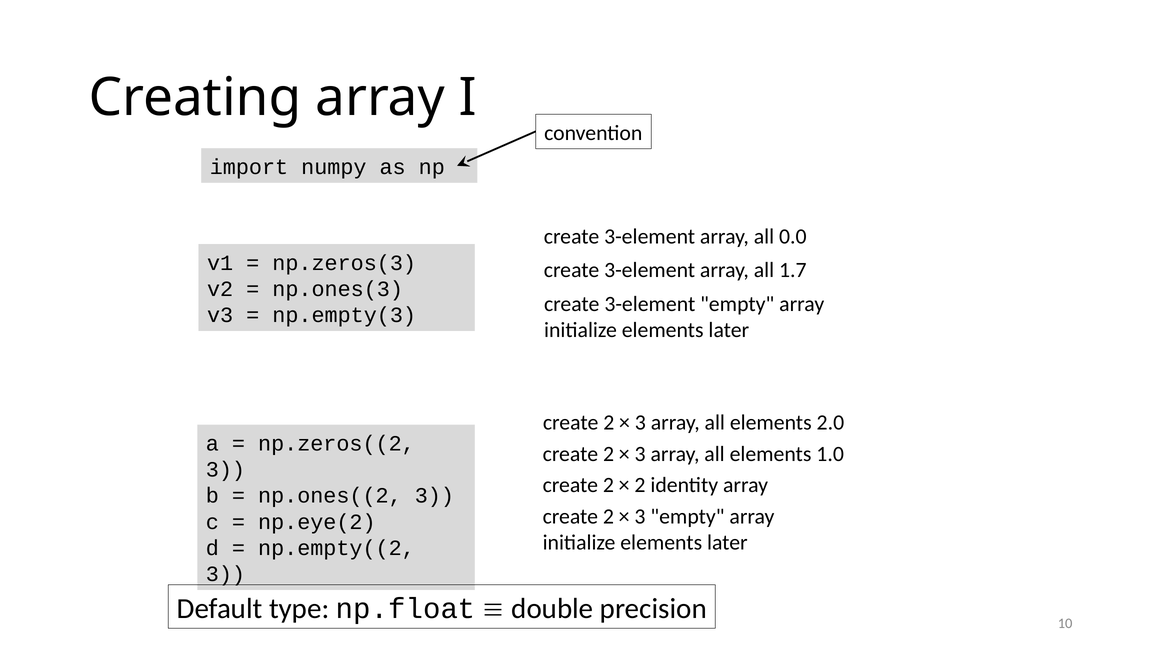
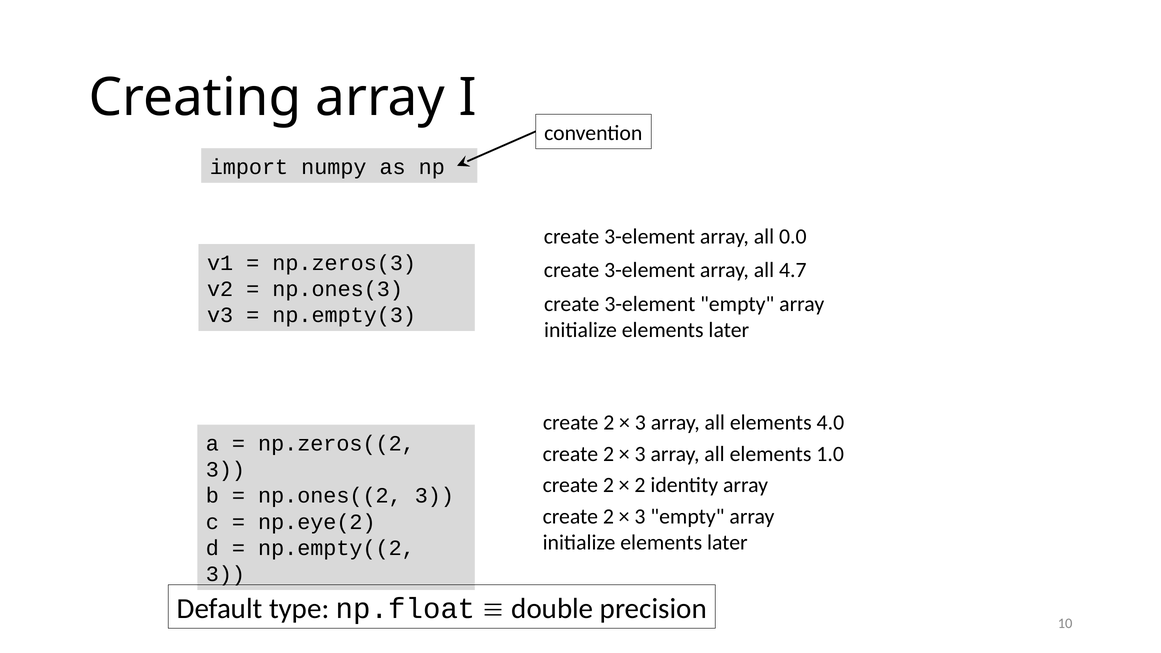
1.7: 1.7 -> 4.7 (793, 270)
2.0: 2.0 -> 4.0 (830, 423)
